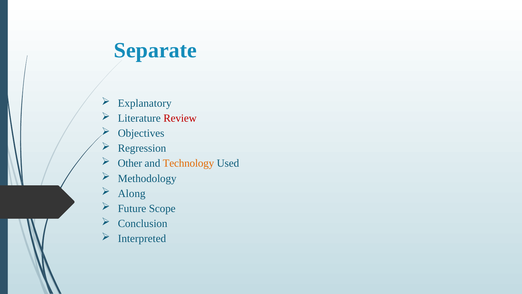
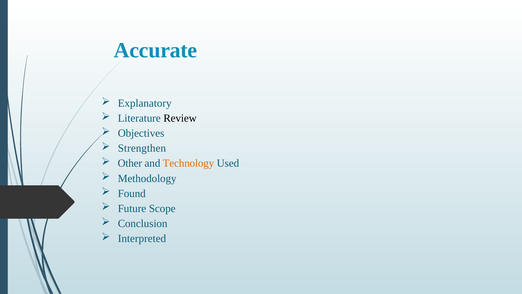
Separate: Separate -> Accurate (156, 50)
Review colour: red -> black (180, 118)
Regression: Regression -> Strengthen (142, 148)
Along: Along -> Found (132, 193)
